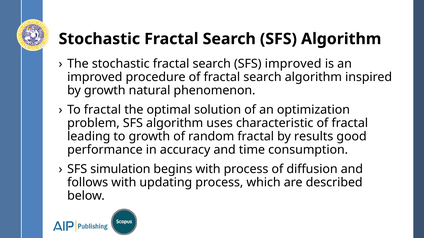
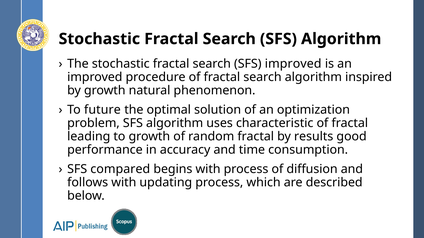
To fractal: fractal -> future (102, 110)
simulation: simulation -> compared (120, 170)
